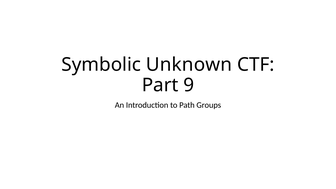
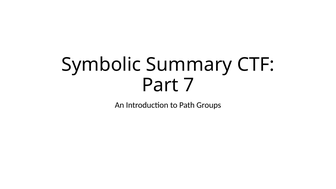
Unknown: Unknown -> Summary (189, 65)
9: 9 -> 7 (189, 85)
